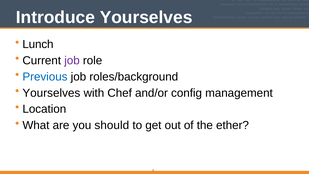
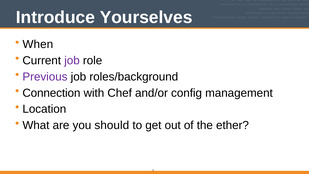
Lunch: Lunch -> When (38, 44)
Previous colour: blue -> purple (45, 77)
Yourselves: Yourselves -> Connection (51, 93)
